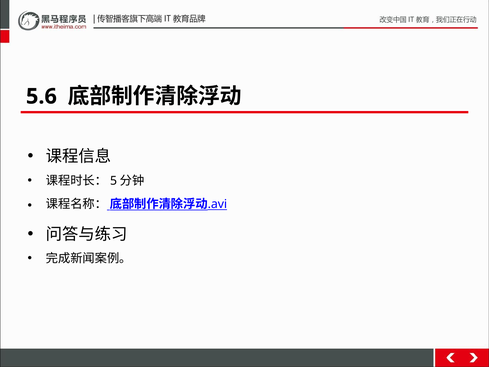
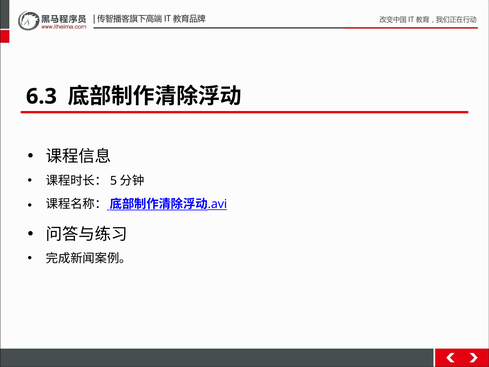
5.6: 5.6 -> 6.3 (41, 96)
